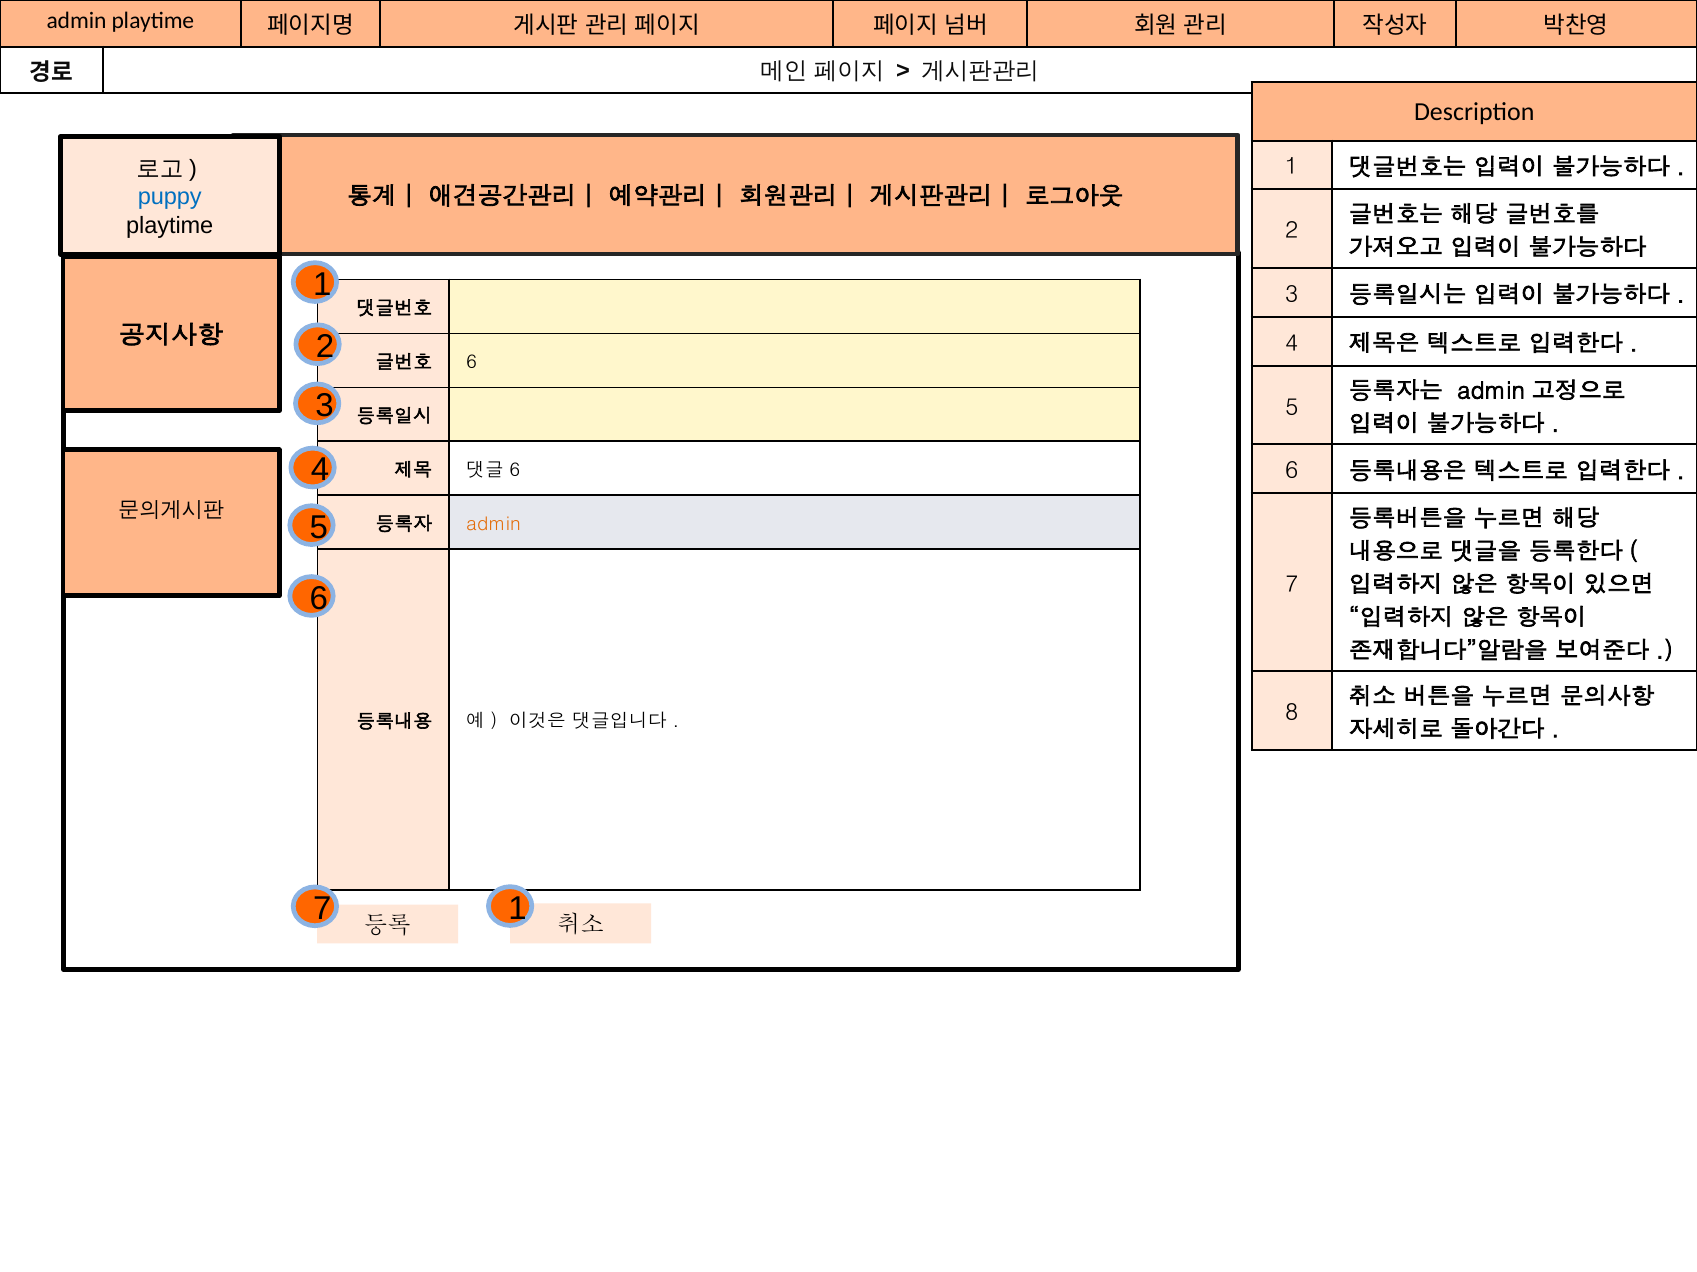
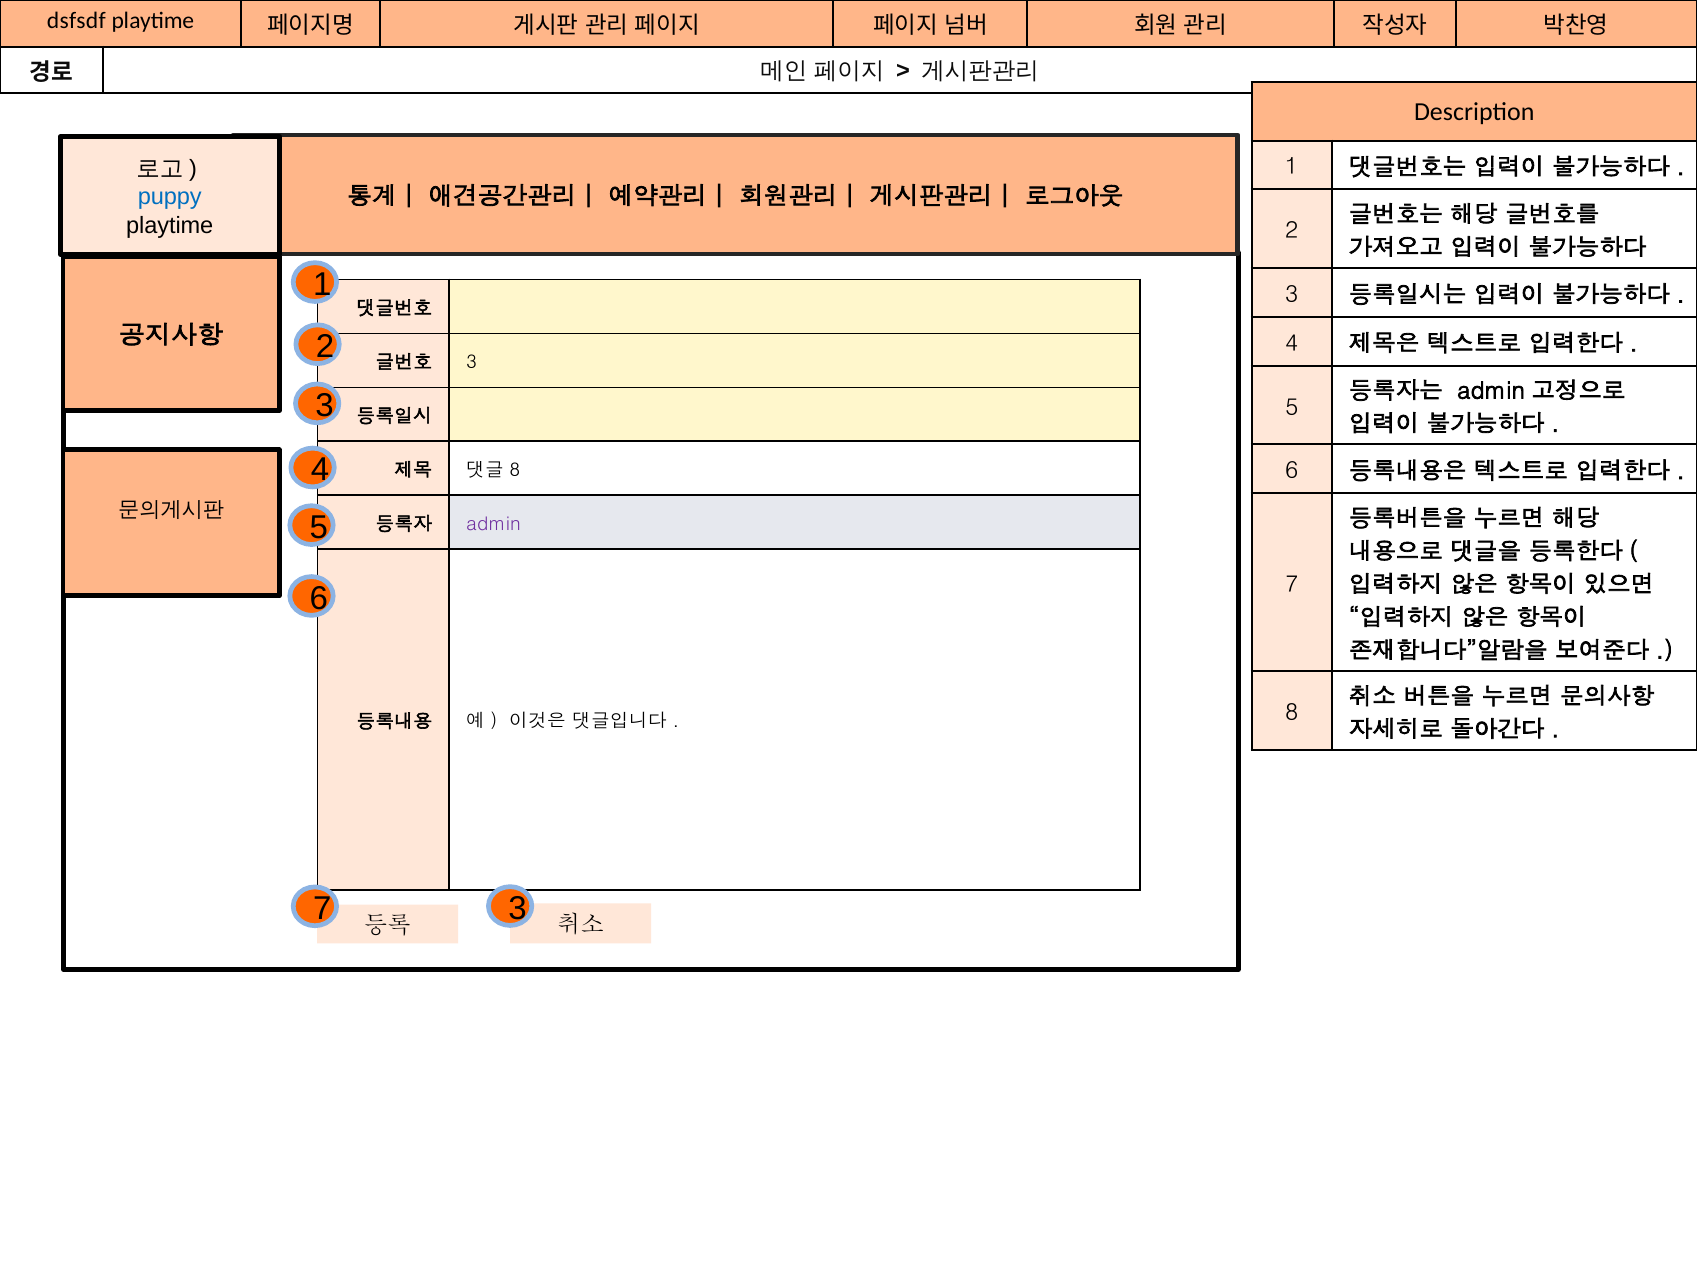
admin: admin -> dsfsdf (76, 21)
6: 6 -> 3 (472, 362)
6: 6 -> 8 (515, 470)
admin colour: orange -> purple (493, 524)
7 1: 1 -> 3 (518, 909)
